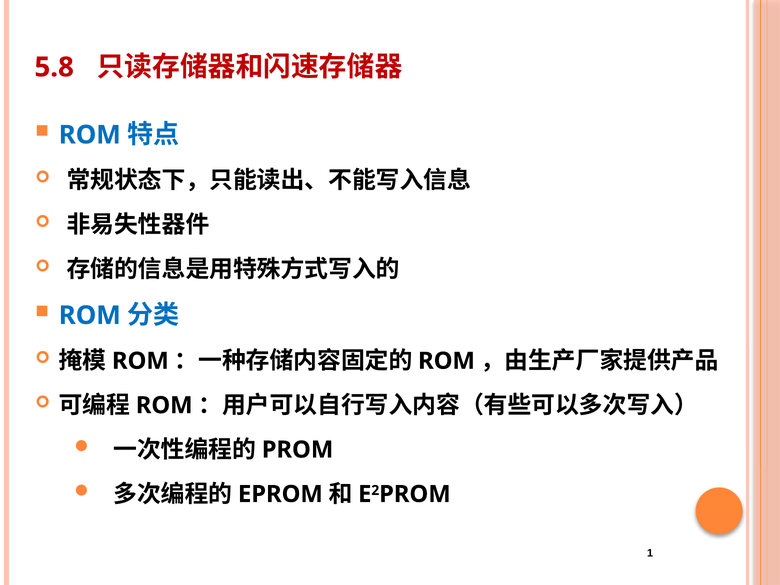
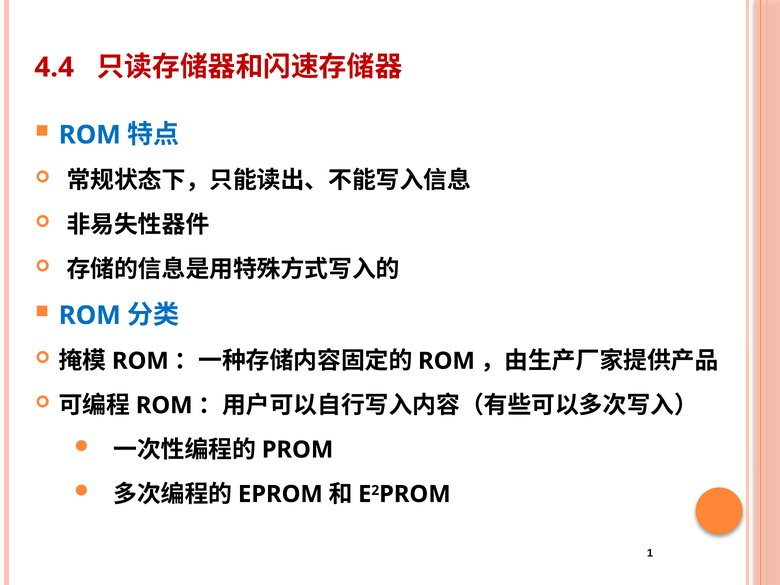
5.8: 5.8 -> 4.4 (54, 67)
